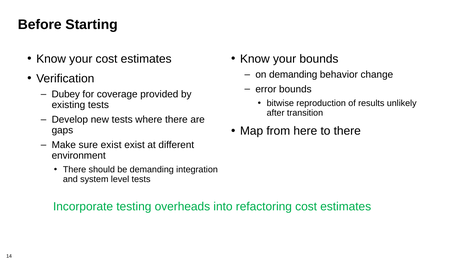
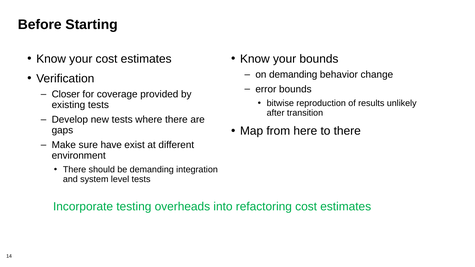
Dubey: Dubey -> Closer (66, 94)
sure exist: exist -> have (111, 145)
